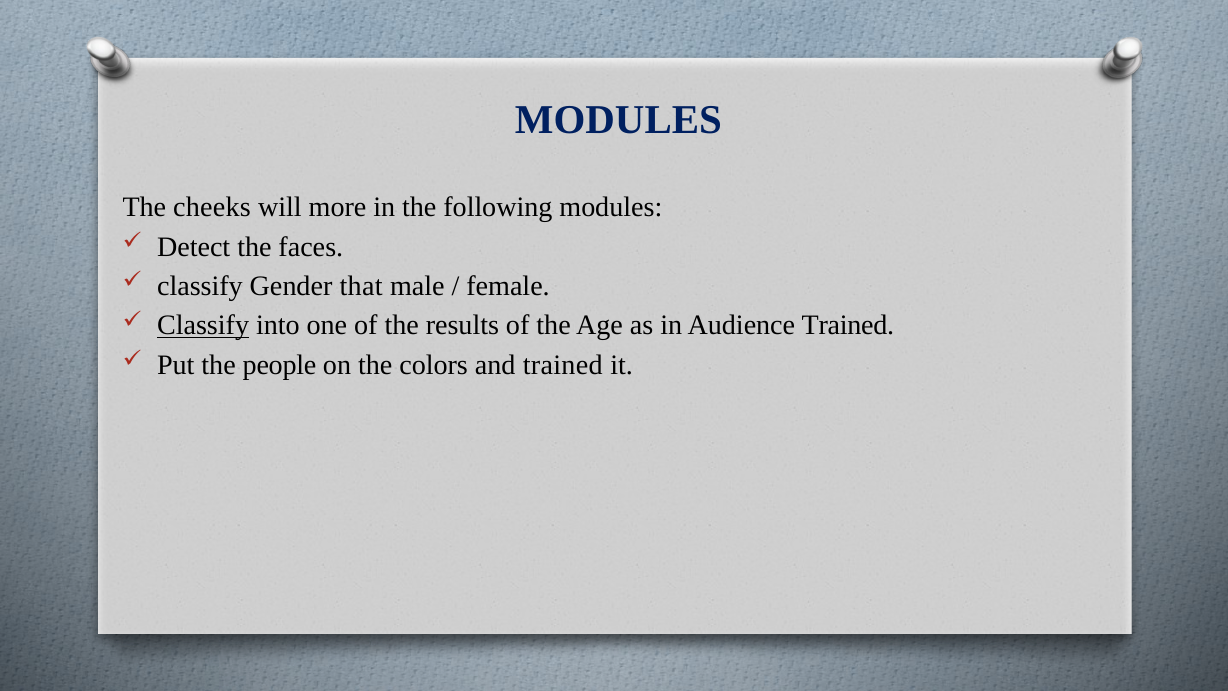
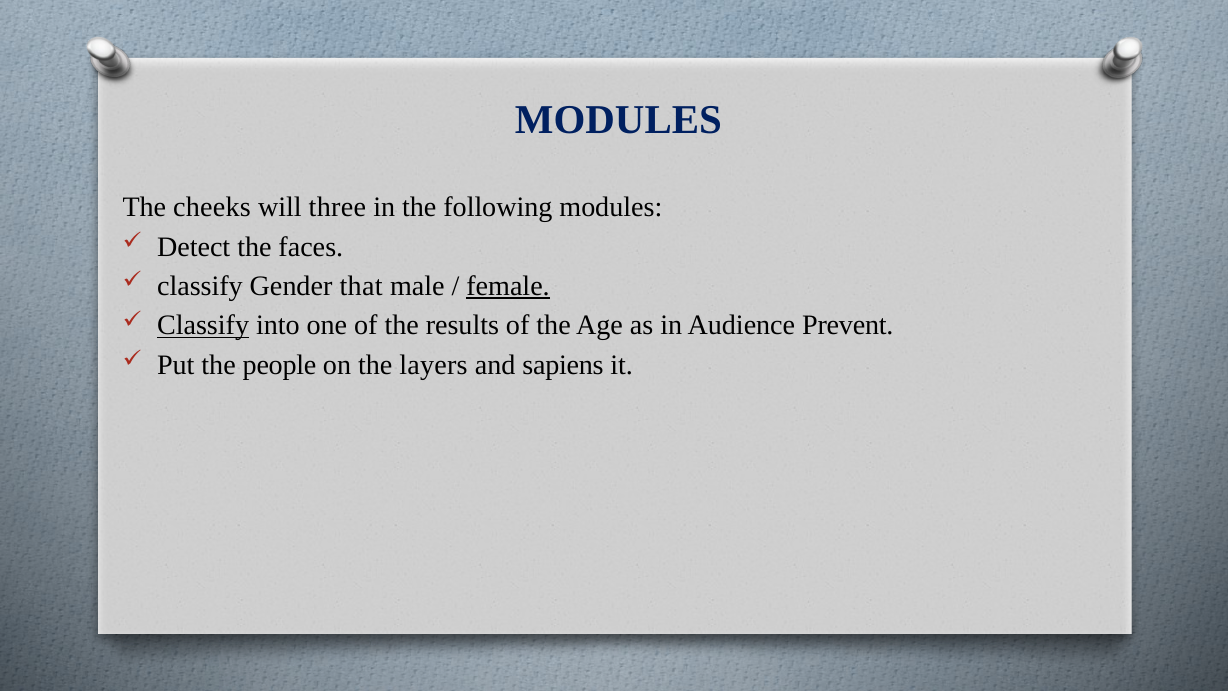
more: more -> three (337, 207)
female underline: none -> present (508, 286)
Audience Trained: Trained -> Prevent (848, 325)
colors: colors -> layers (433, 365)
and trained: trained -> sapiens (563, 365)
